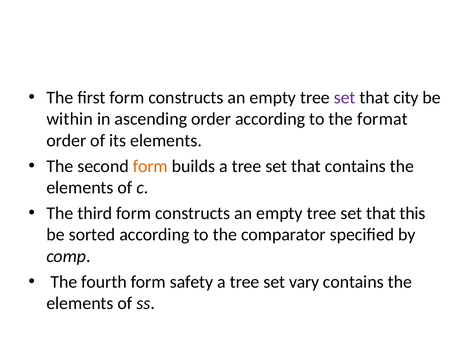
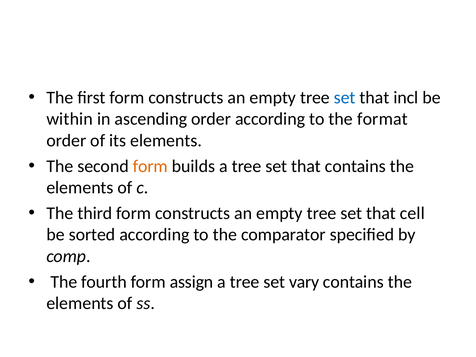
set colour: purple -> blue (345, 98)
city: city -> incl (406, 98)
this: this -> cell (412, 213)
safety: safety -> assign (192, 282)
